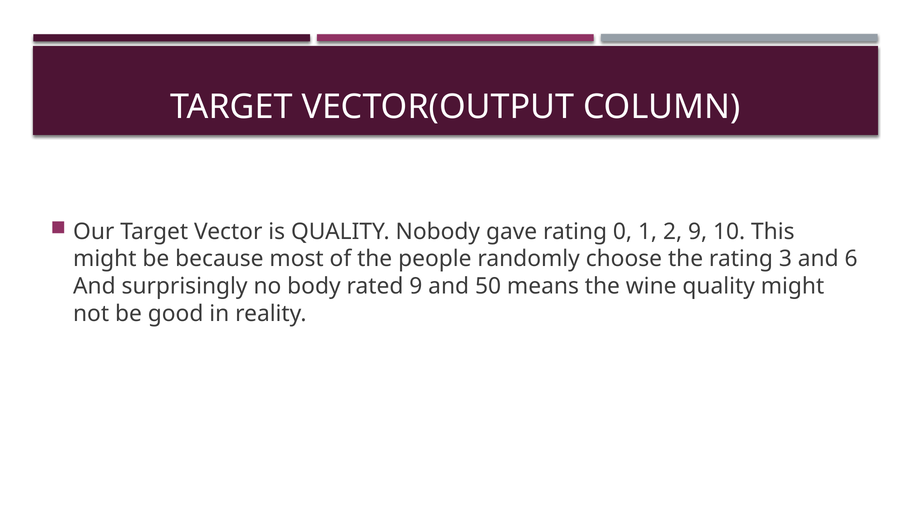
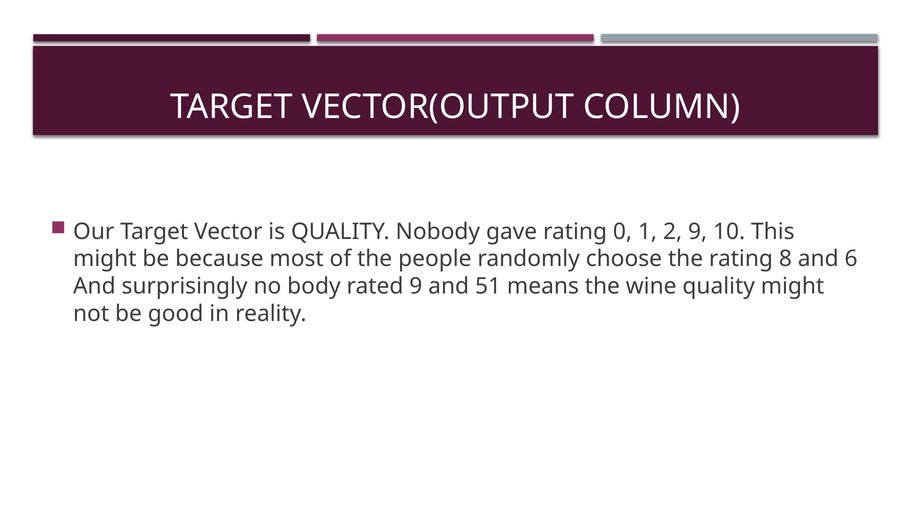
3: 3 -> 8 (785, 259)
50: 50 -> 51 (488, 286)
